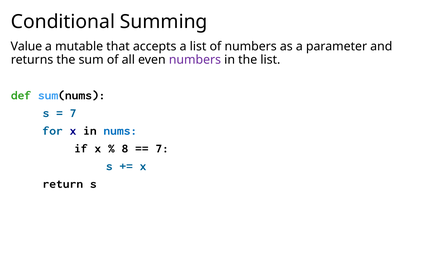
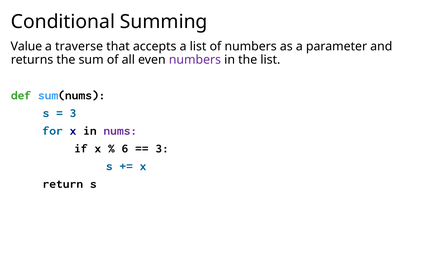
mutable: mutable -> traverse (79, 46)
7: 7 -> 3 (73, 113)
nums colour: blue -> purple (120, 130)
8: 8 -> 6 (125, 148)
7: 7 -> 3 (162, 148)
